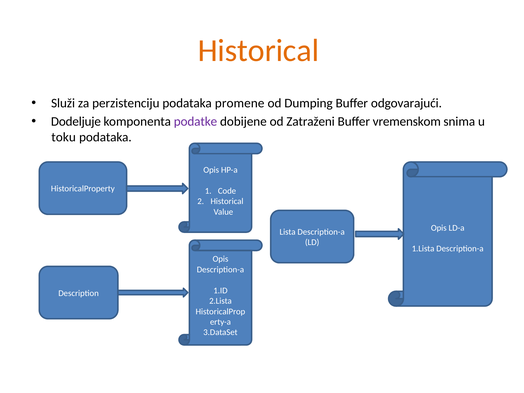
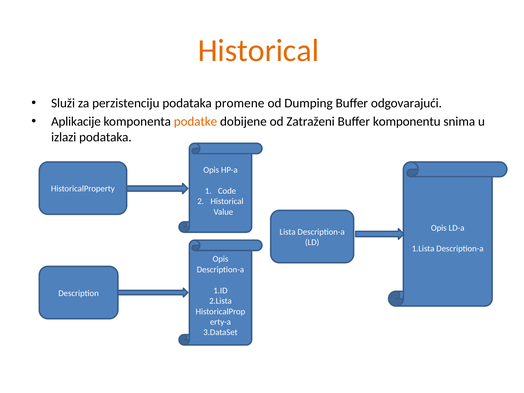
Dodeljuje: Dodeljuje -> Aplikacije (76, 121)
podatke colour: purple -> orange (195, 121)
vremenskom: vremenskom -> komponentu (407, 121)
toku: toku -> izlazi (64, 137)
